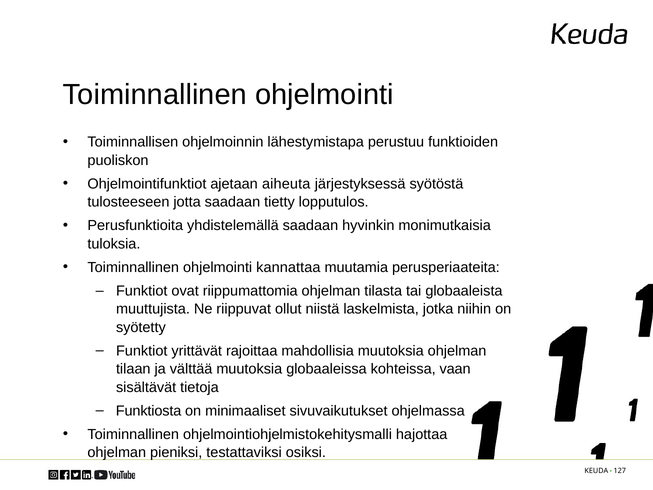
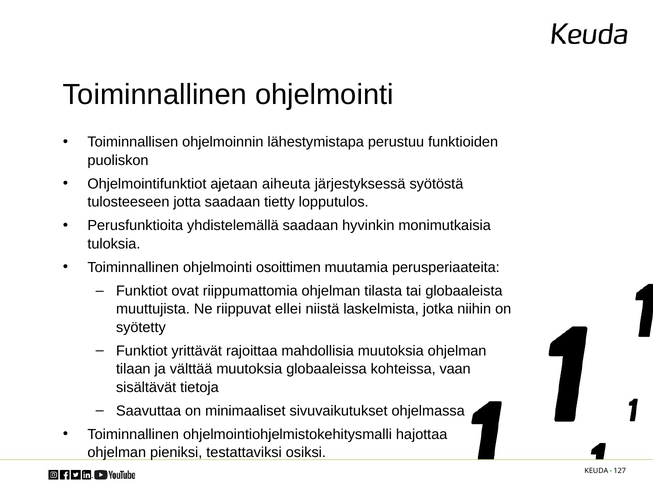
kannattaa: kannattaa -> osoittimen (288, 267)
ollut: ollut -> ellei (288, 309)
Funktiosta: Funktiosta -> Saavuttaa (149, 411)
